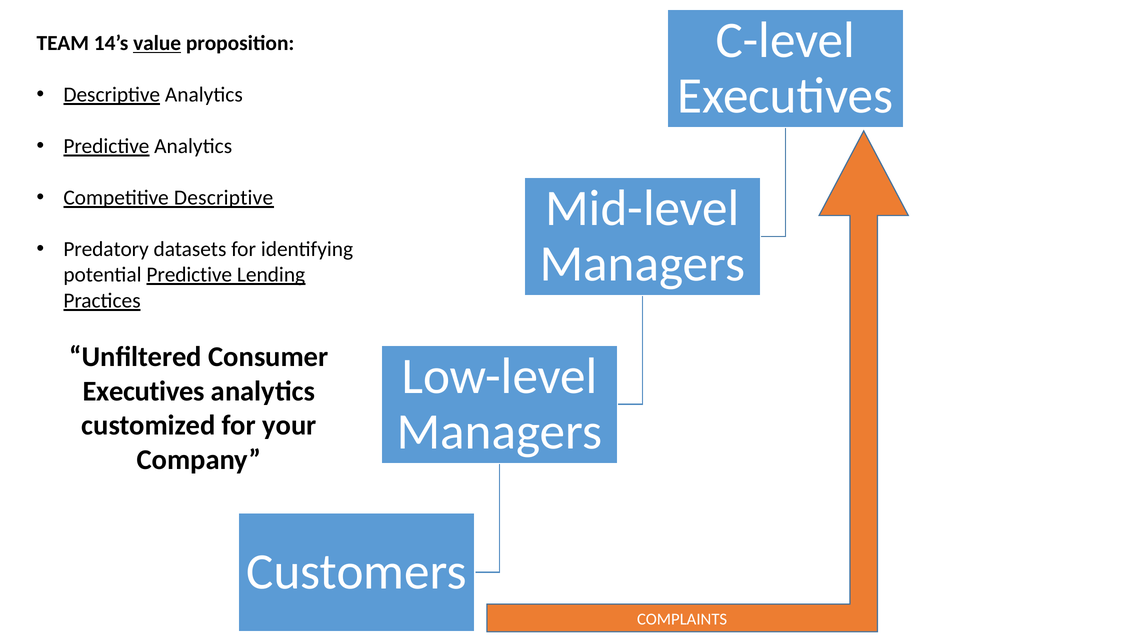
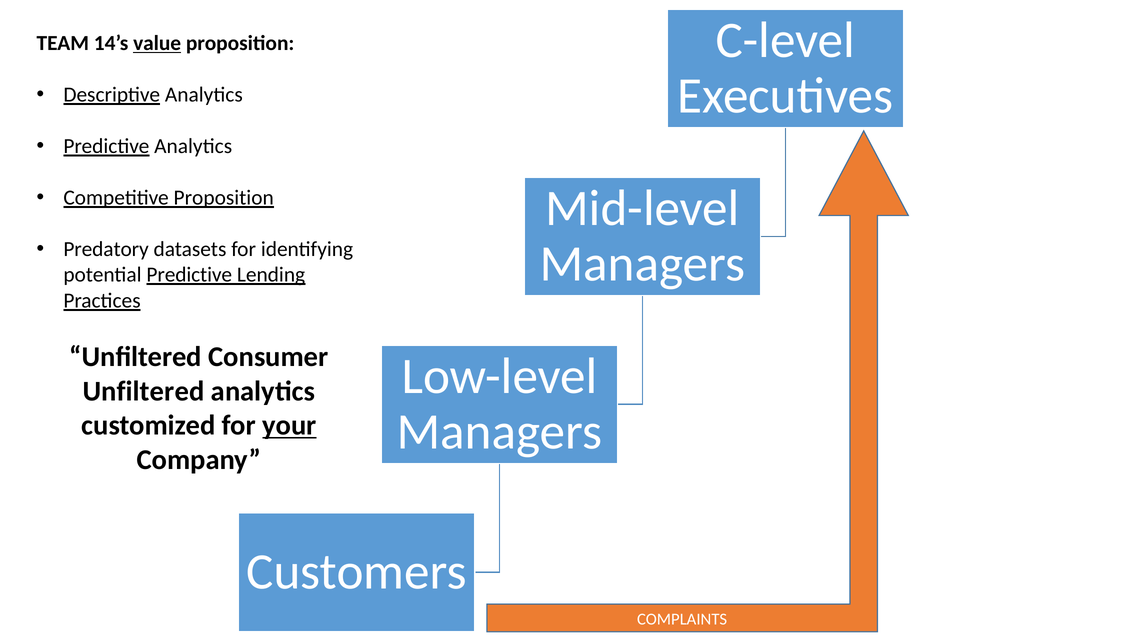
Competitive Descriptive: Descriptive -> Proposition (224, 197)
Executives: Executives -> Unfiltered (144, 391)
your underline: none -> present (289, 425)
